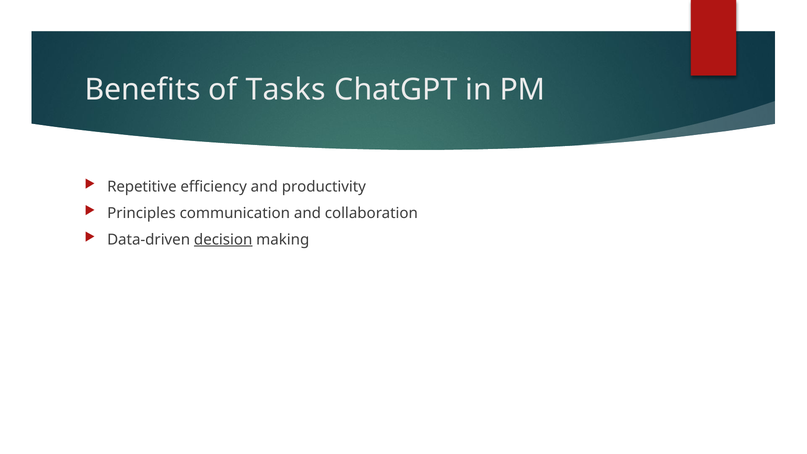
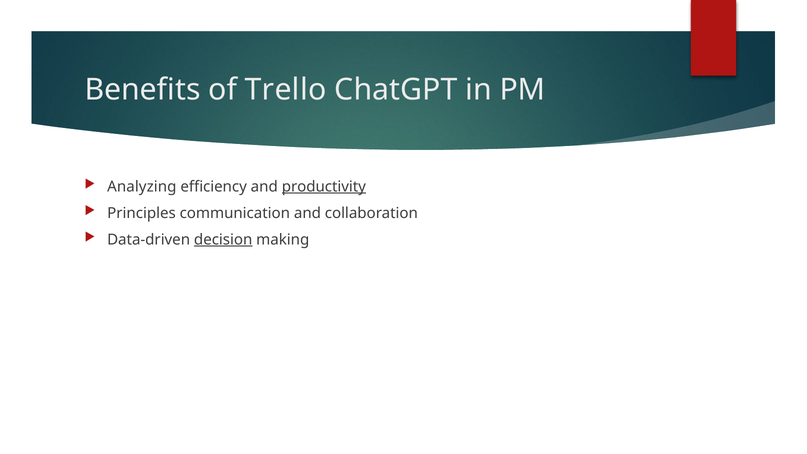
Tasks: Tasks -> Trello (286, 90)
Repetitive: Repetitive -> Analyzing (142, 186)
productivity underline: none -> present (324, 186)
